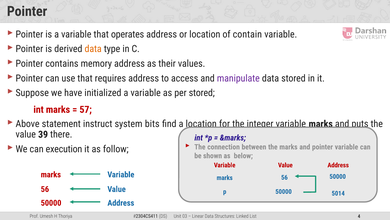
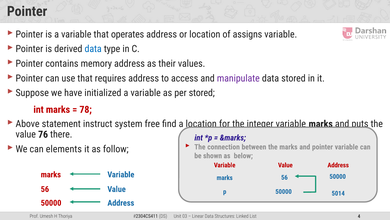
contain: contain -> assigns (247, 34)
data colour: orange -> blue (93, 49)
57: 57 -> 78 (86, 109)
bits: bits -> free (152, 124)
39: 39 -> 76 (43, 134)
execution: execution -> elements (64, 149)
